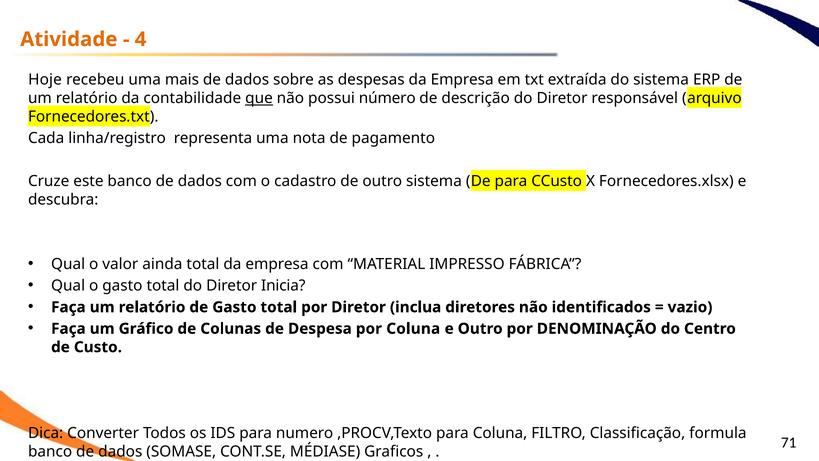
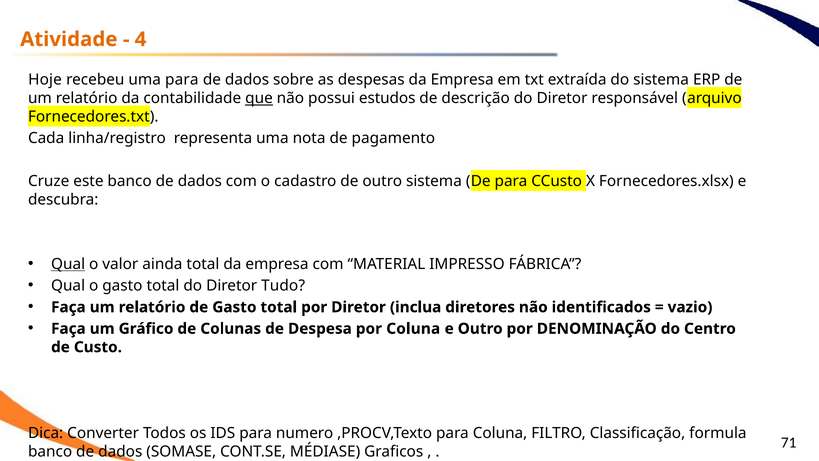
uma mais: mais -> para (182, 80)
número: número -> estudos (387, 98)
Qual underline: none -> present (68, 264)
Inicia: Inicia -> Tudo (283, 285)
